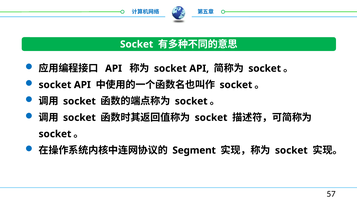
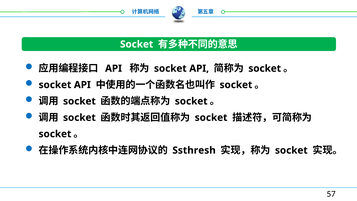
Segment: Segment -> Ssthresh (194, 150)
